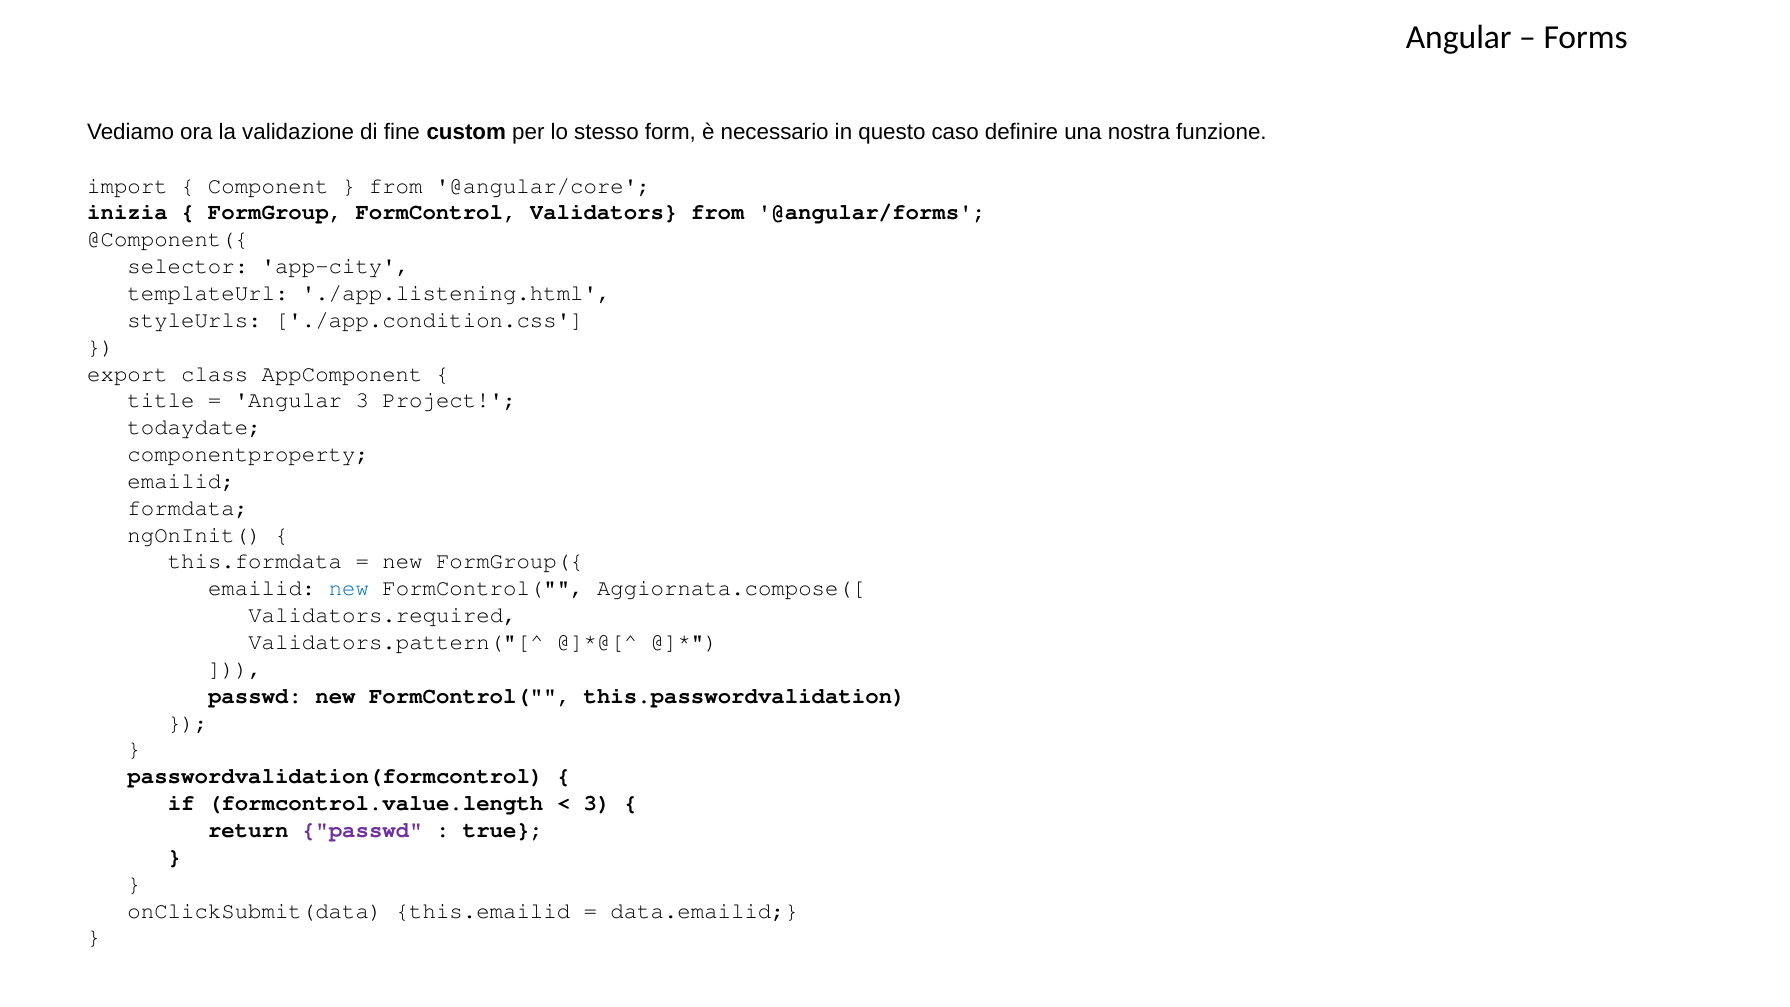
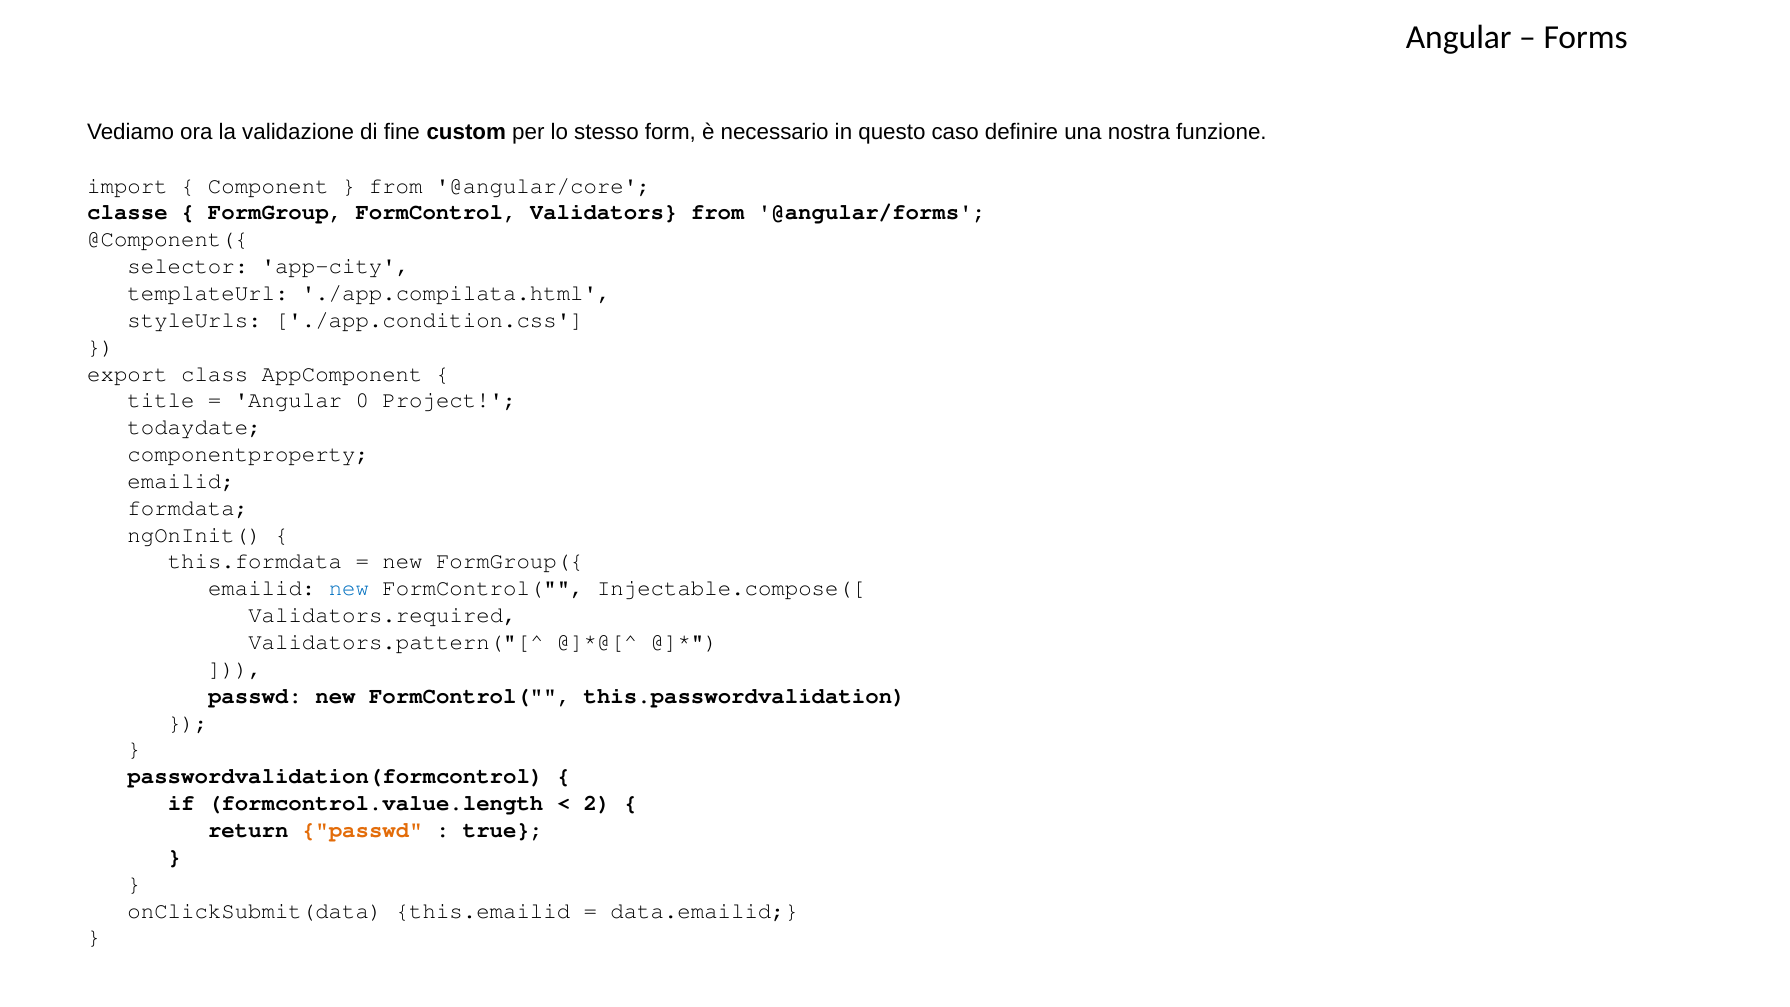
inizia: inizia -> classe (127, 212)
./app.listening.html: ./app.listening.html -> ./app.compilata.html (456, 293)
Angular 3: 3 -> 0 (362, 400)
Aggiornata.compose([: Aggiornata.compose([ -> Injectable.compose([ (731, 588)
3: 3 -> 2 (597, 803)
passwd colour: purple -> orange (362, 830)
